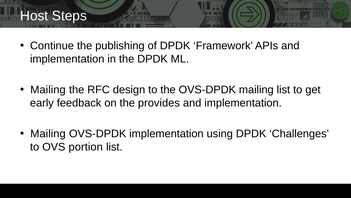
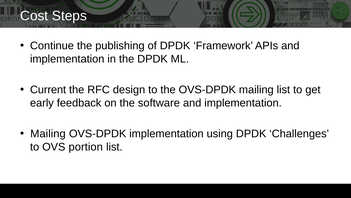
Host: Host -> Cost (34, 16)
Mailing: Mailing -> Current (48, 89)
provides: provides -> software (159, 103)
